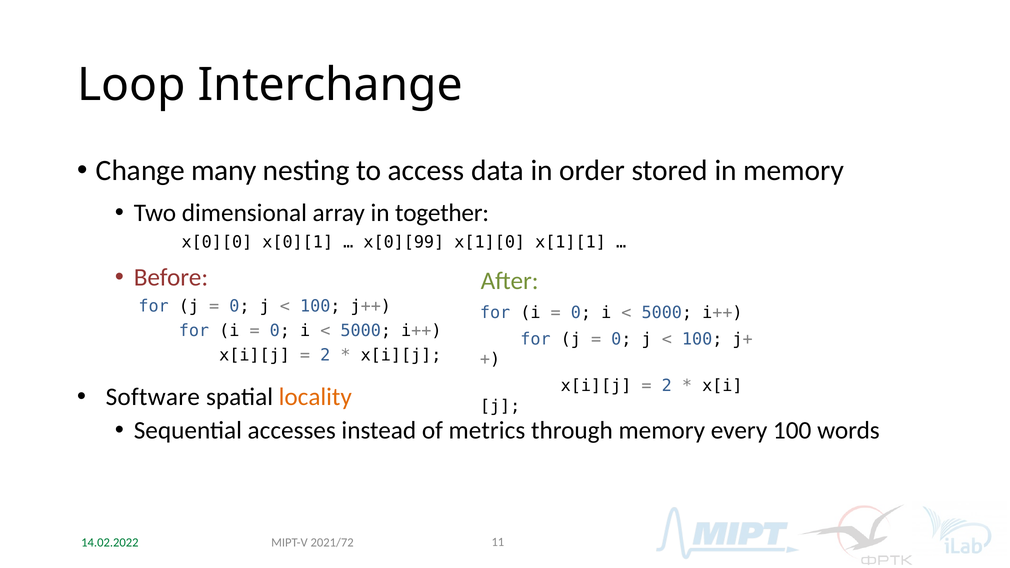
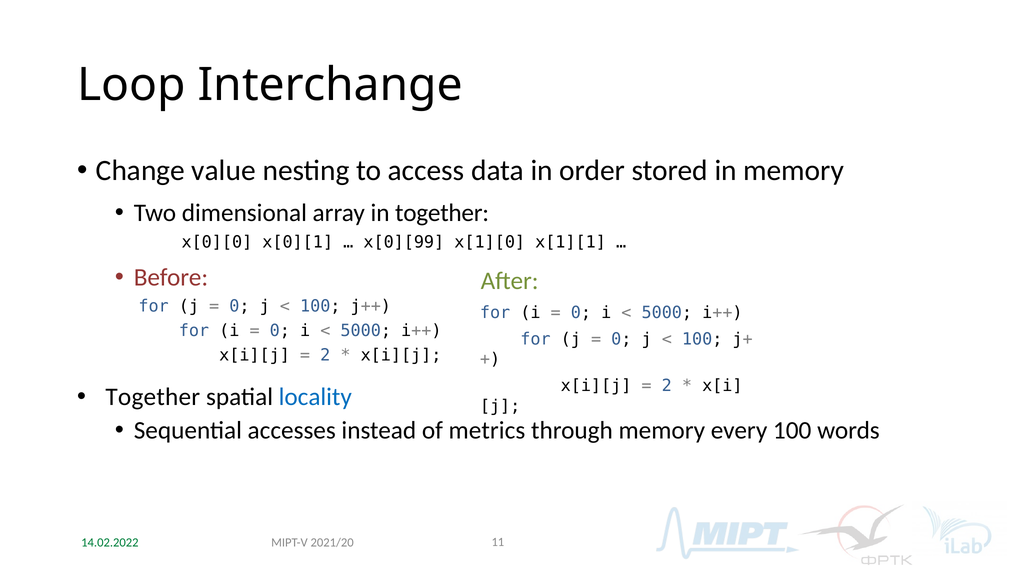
many: many -> value (224, 171)
Software: Software -> Together (153, 397)
locality colour: orange -> blue (315, 397)
2021/72: 2021/72 -> 2021/20 (332, 543)
